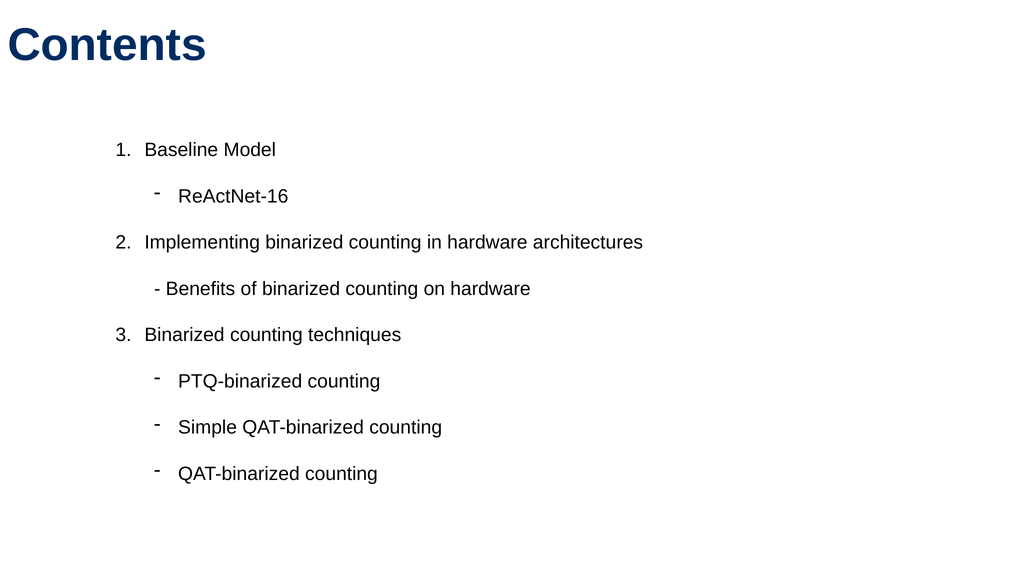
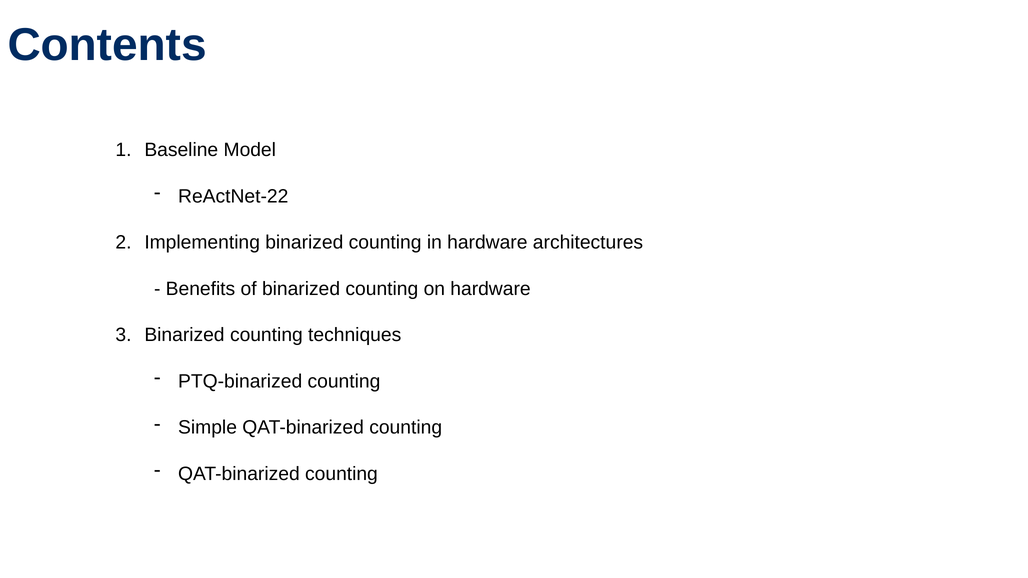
ReActNet-16: ReActNet-16 -> ReActNet-22 (233, 196)
